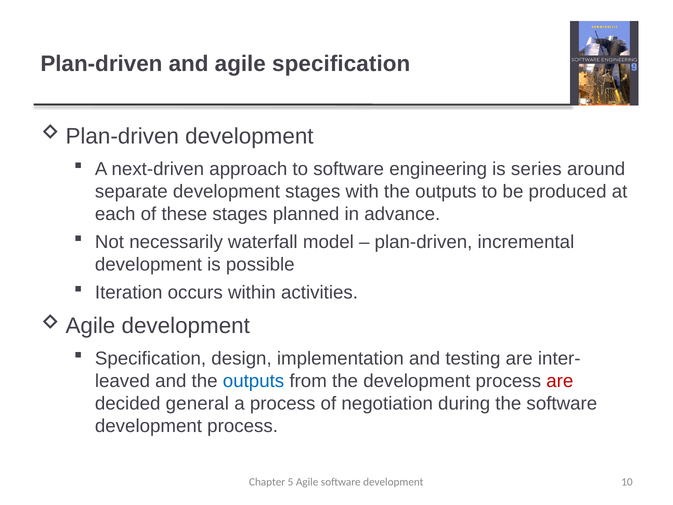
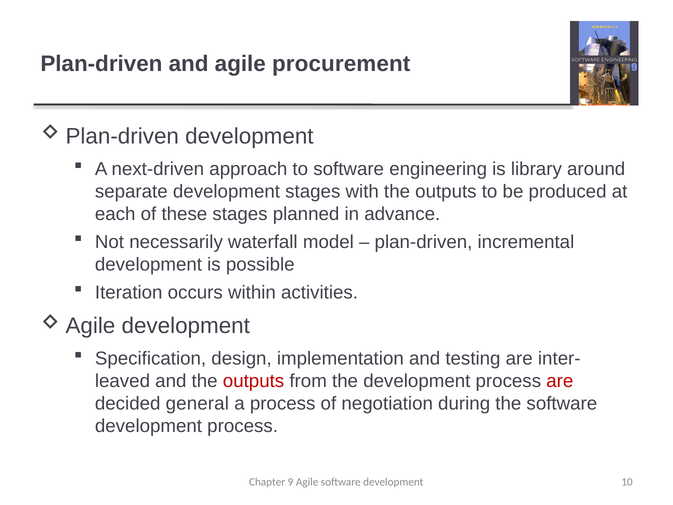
agile specification: specification -> procurement (341, 64)
series: series -> library (536, 169)
outputs colour: blue -> red (254, 381)
5: 5 -> 9 (291, 482)
